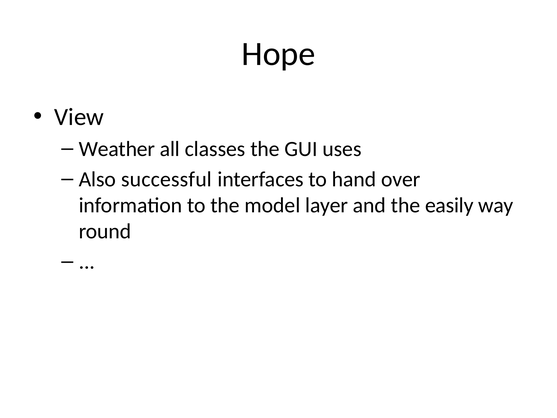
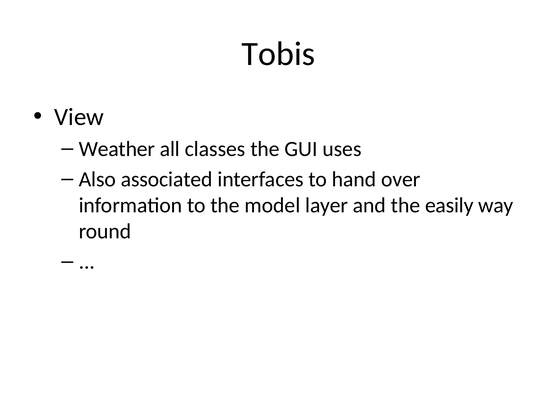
Hope: Hope -> Tobis (278, 54)
successful: successful -> associated (167, 179)
